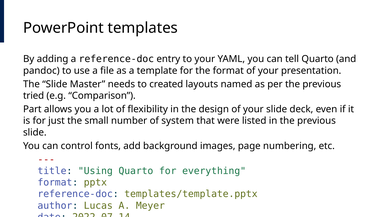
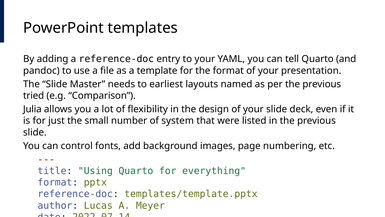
created: created -> earliest (166, 84)
Part: Part -> Julia (32, 109)
